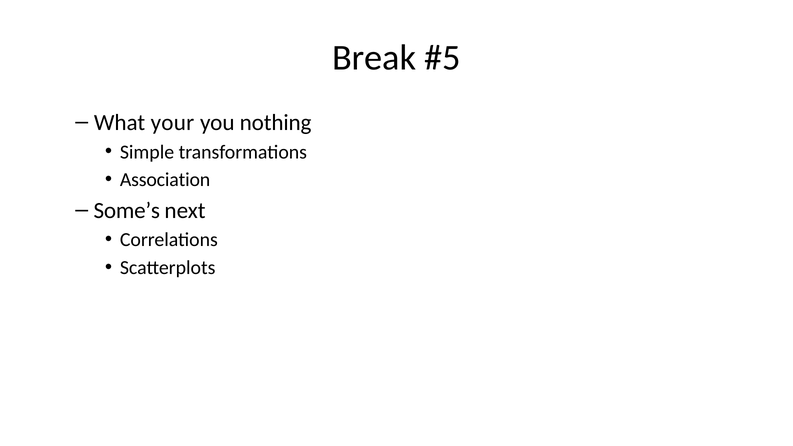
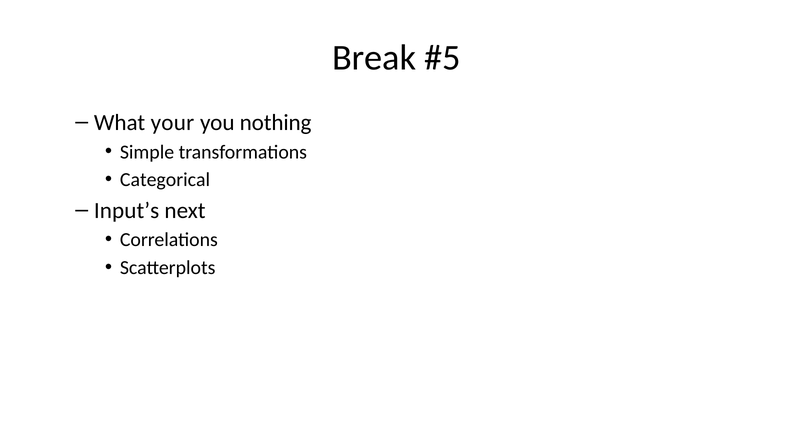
Association: Association -> Categorical (165, 180)
Some’s: Some’s -> Input’s (127, 210)
